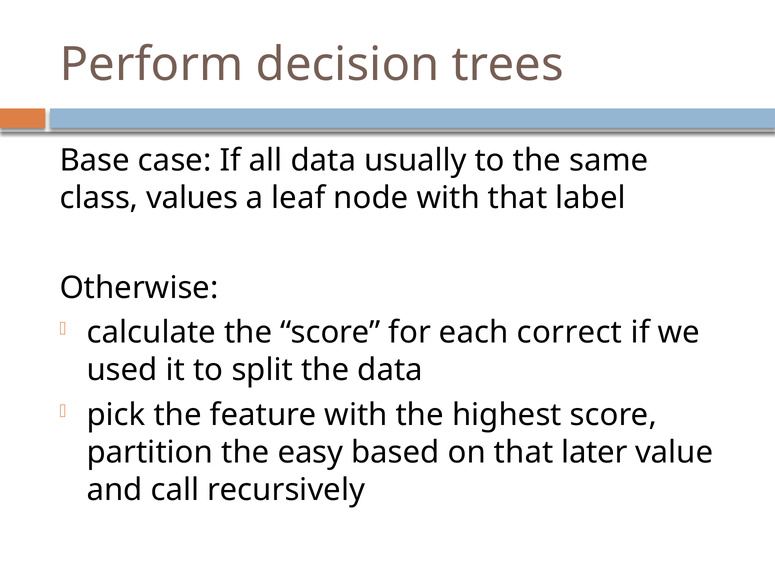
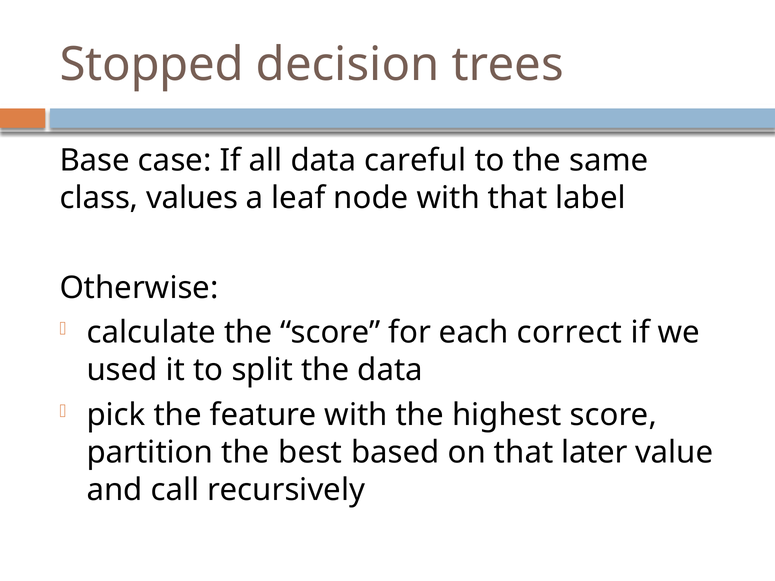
Perform: Perform -> Stopped (152, 65)
usually: usually -> careful (415, 160)
easy: easy -> best (310, 453)
